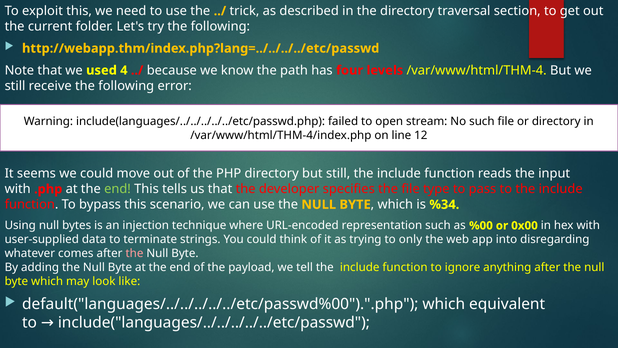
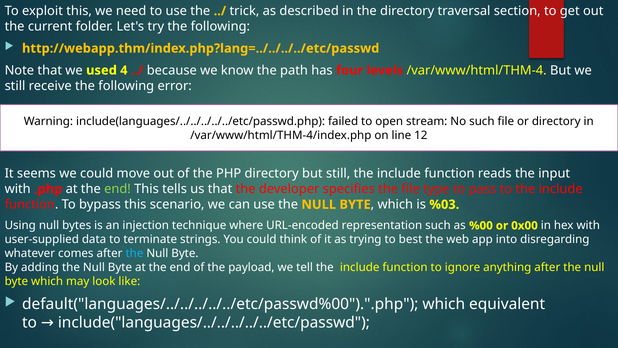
%34: %34 -> %03 (444, 204)
only: only -> best (411, 239)
the colour: pink -> light blue (134, 253)
